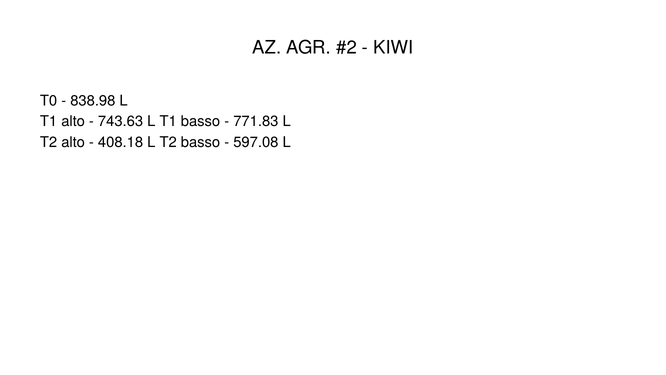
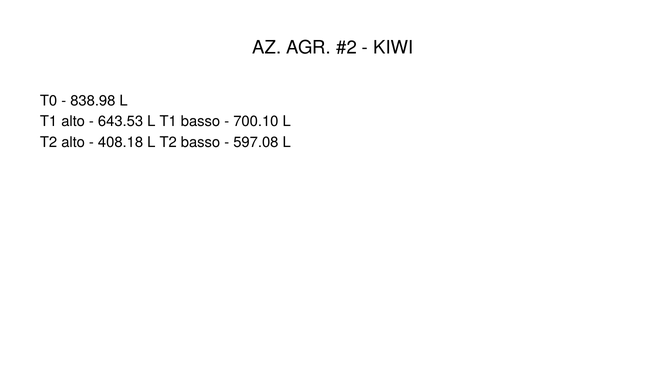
743.63: 743.63 -> 643.53 (121, 121)
771.83: 771.83 -> 700.10 (256, 121)
